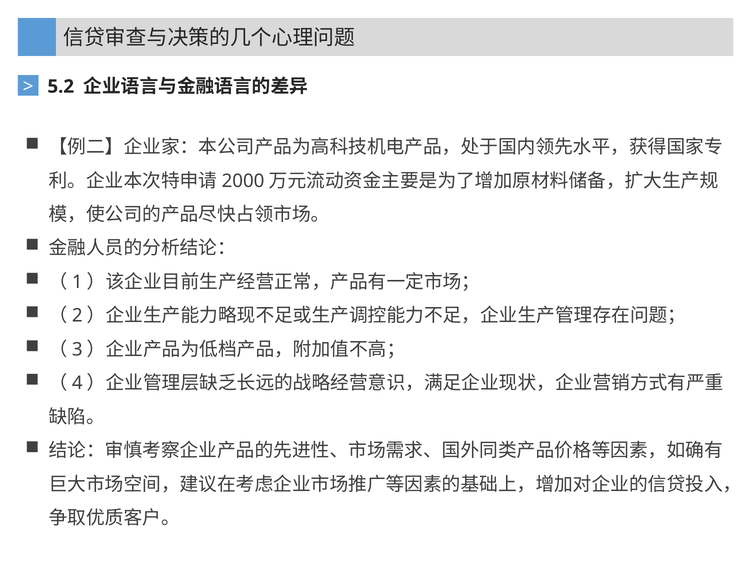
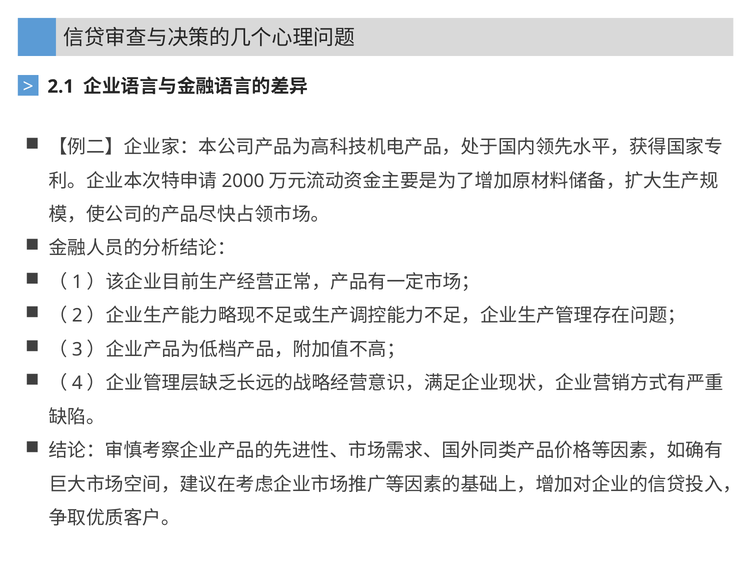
5.2: 5.2 -> 2.1 (61, 86)
